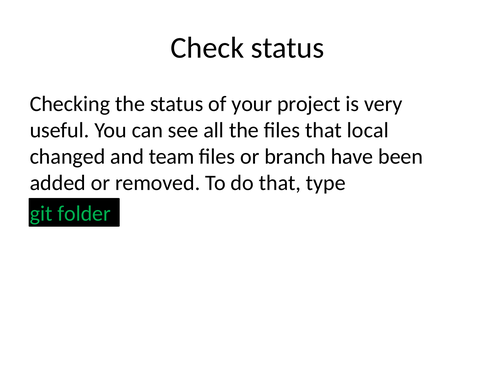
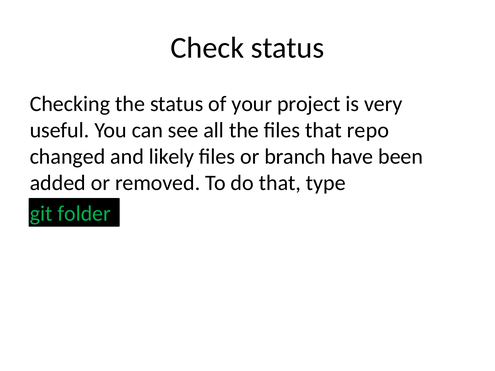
local: local -> repo (368, 130)
team: team -> likely (172, 157)
